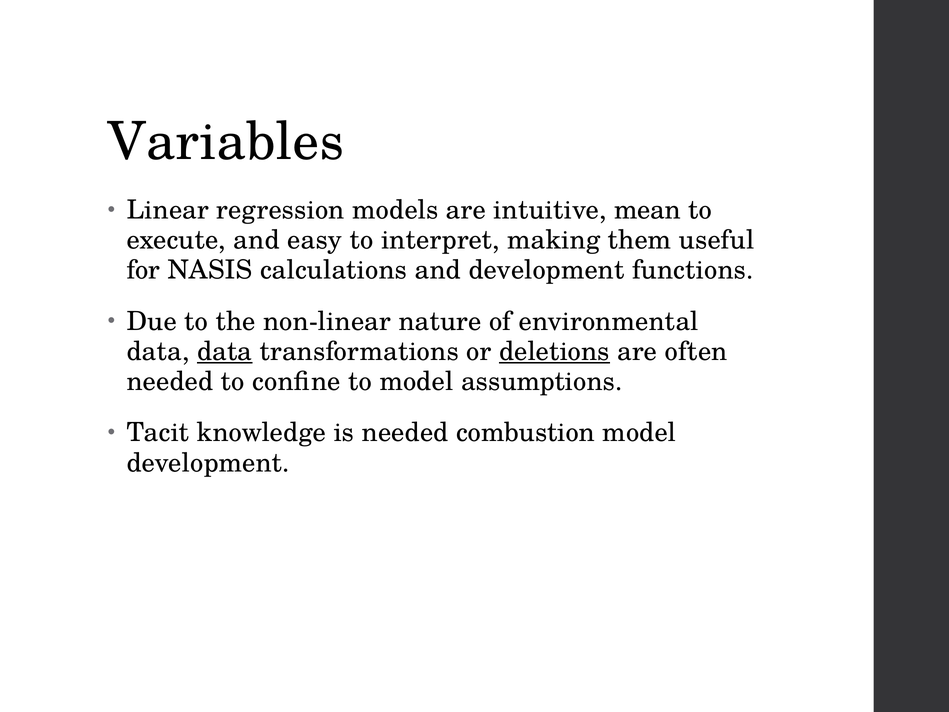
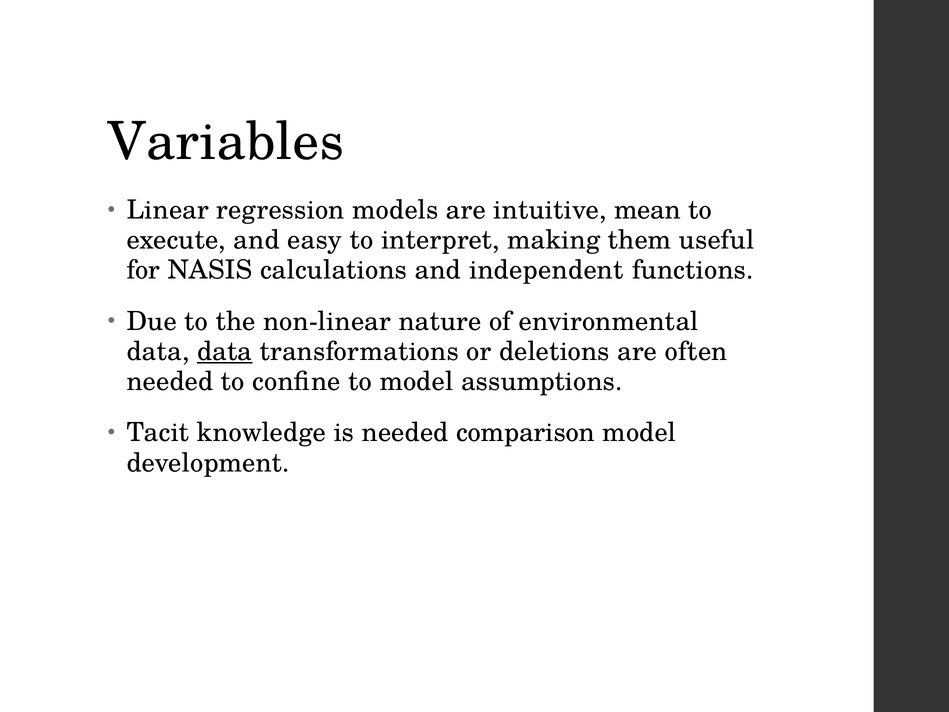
and development: development -> independent (546, 270)
deletions underline: present -> none (554, 351)
combustion: combustion -> comparison (526, 433)
